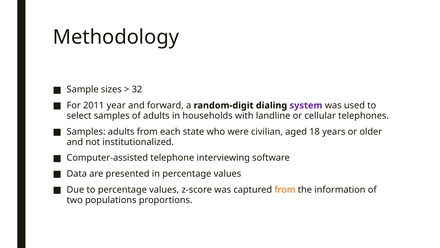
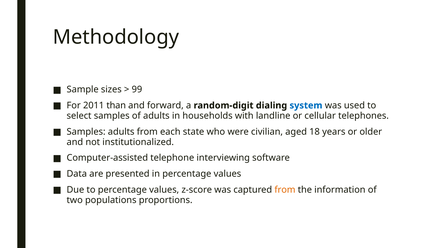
32: 32 -> 99 (137, 89)
year: year -> than (116, 105)
system colour: purple -> blue (306, 105)
